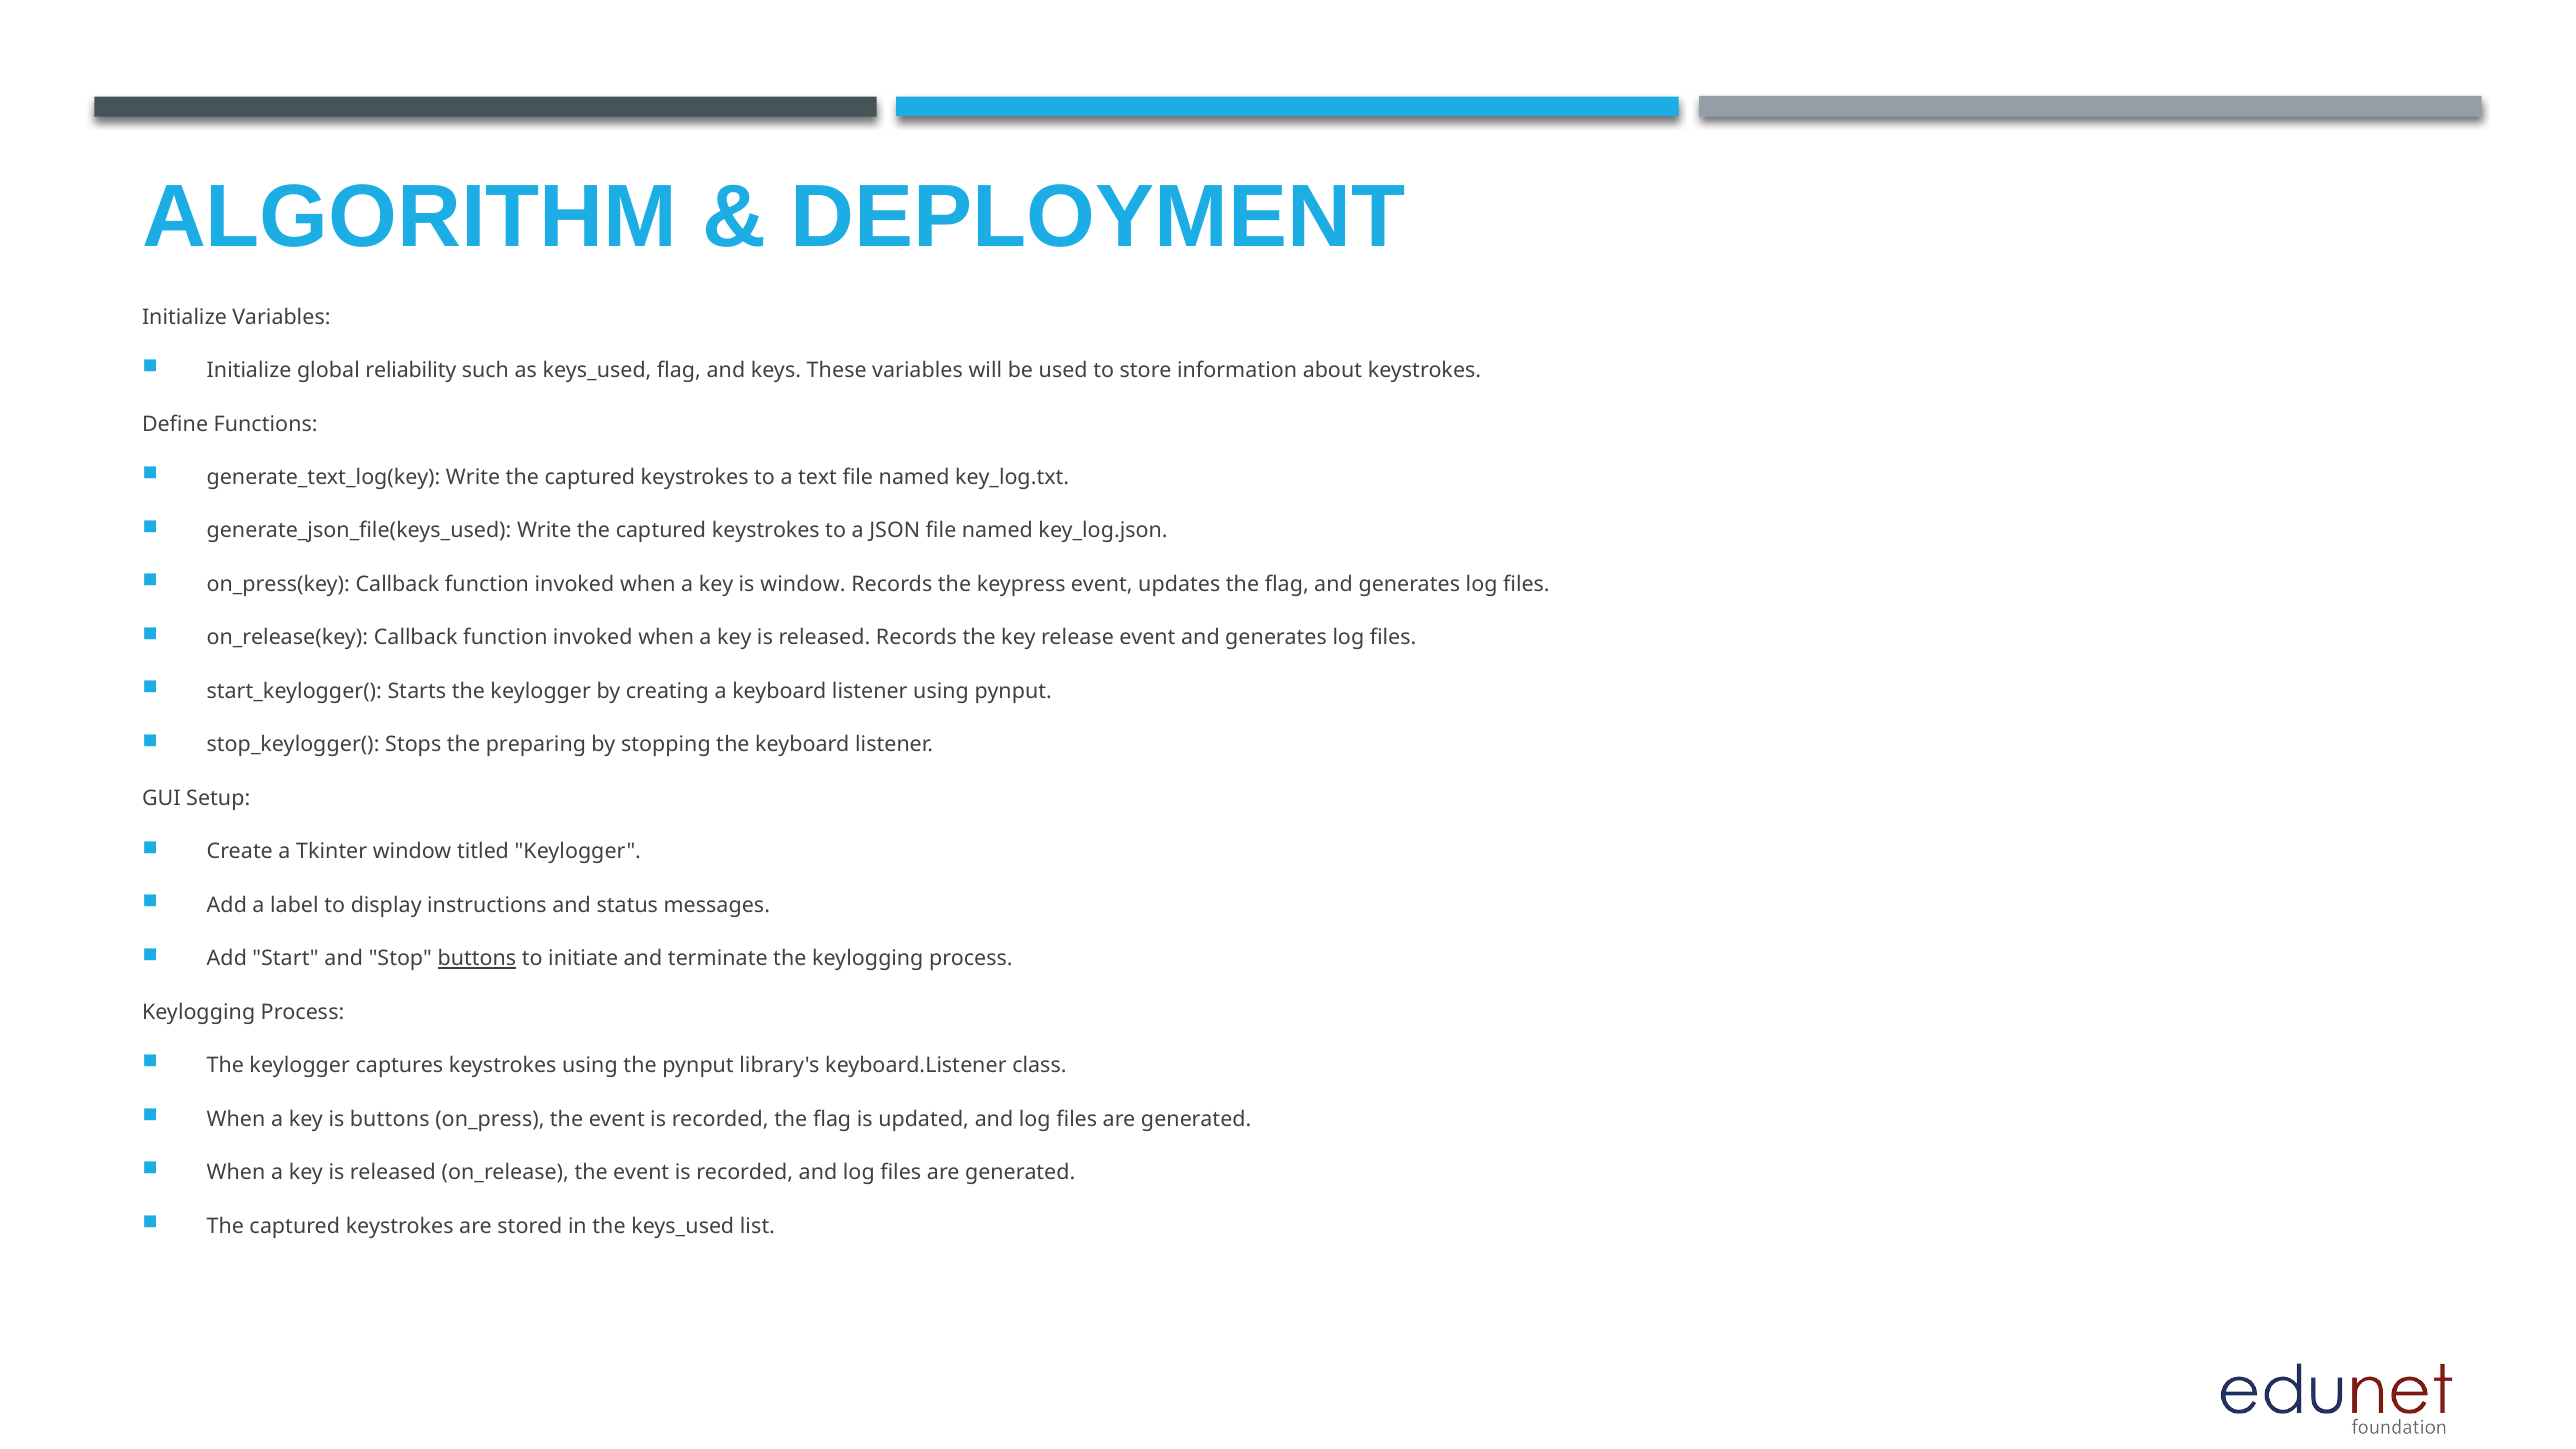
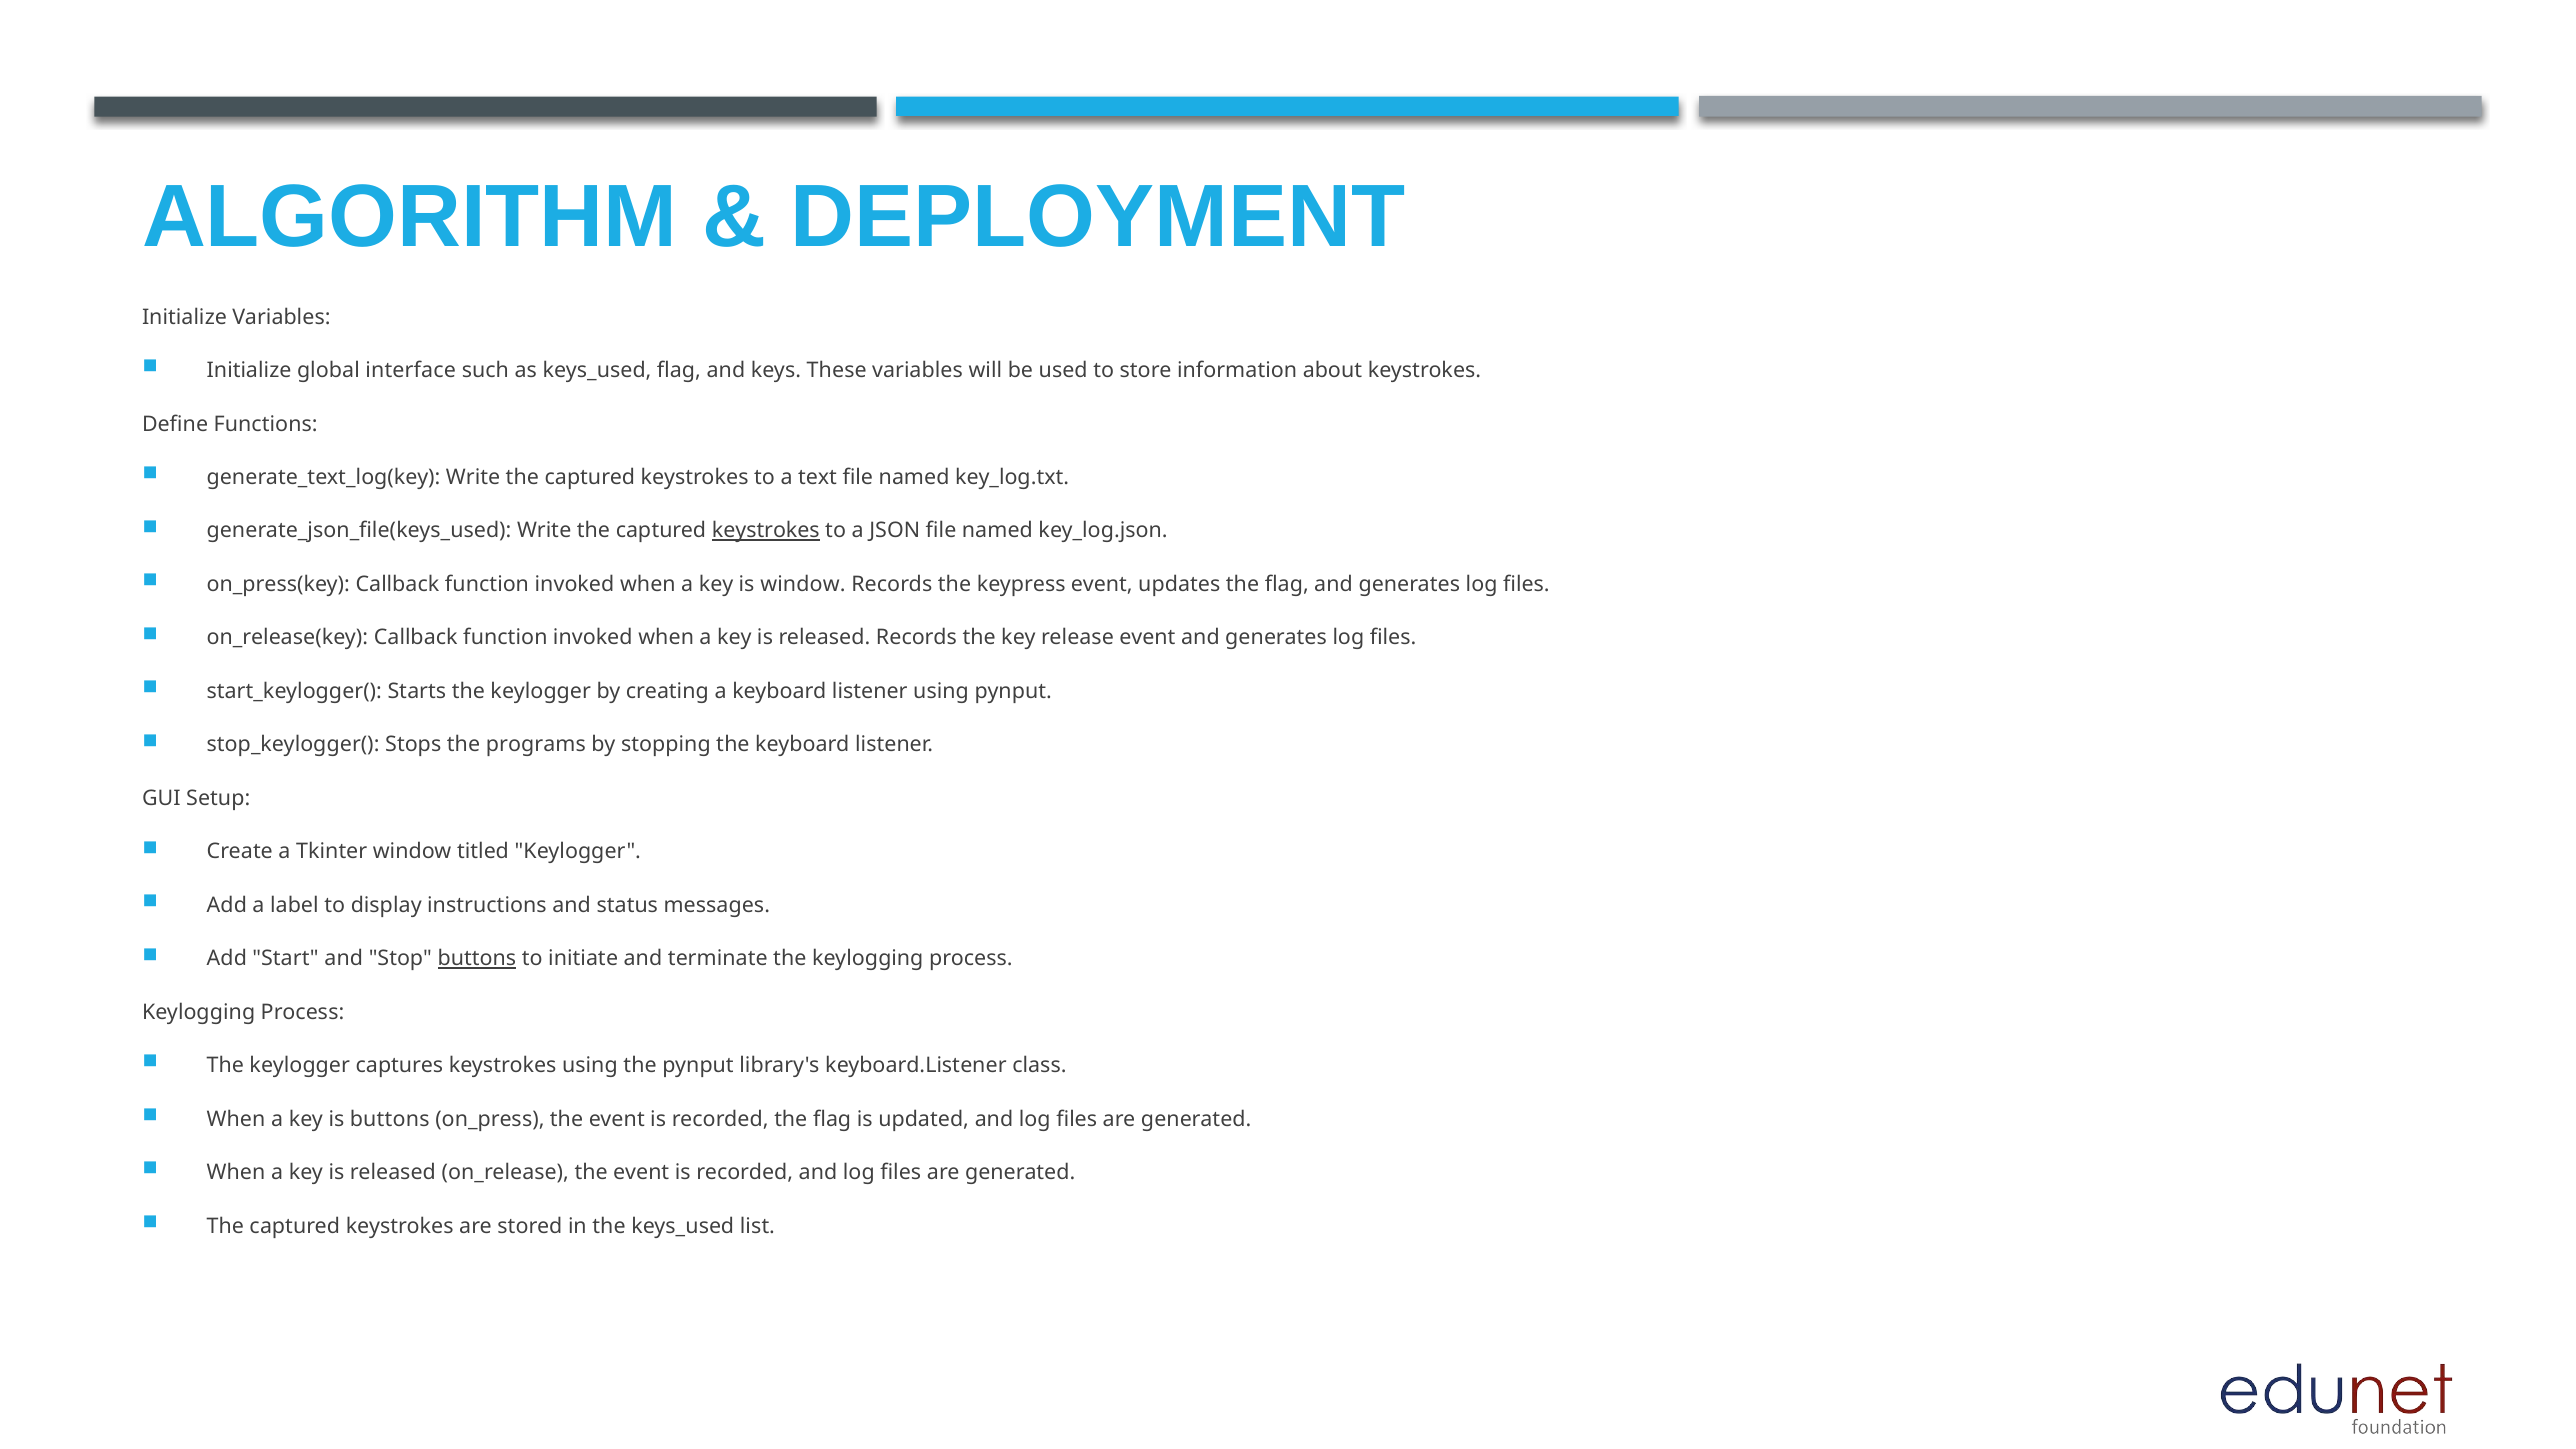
reliability: reliability -> interface (411, 370)
keystrokes underline: none -> present (766, 531)
preparing: preparing -> programs (536, 745)
